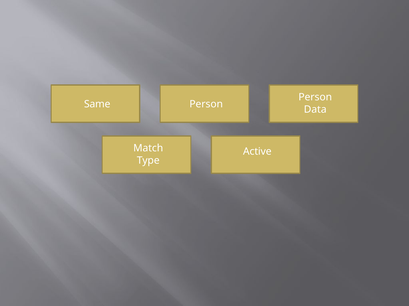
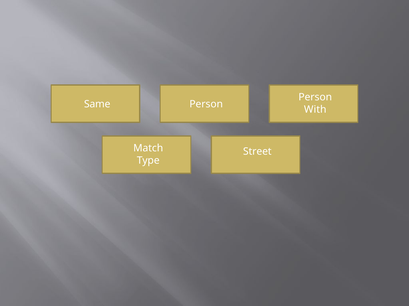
Data: Data -> With (315, 110)
Active: Active -> Street (257, 152)
